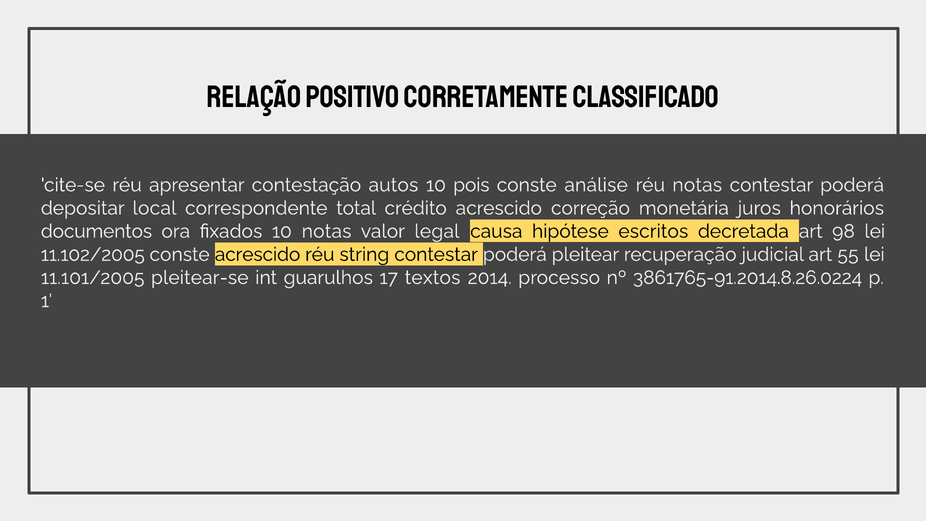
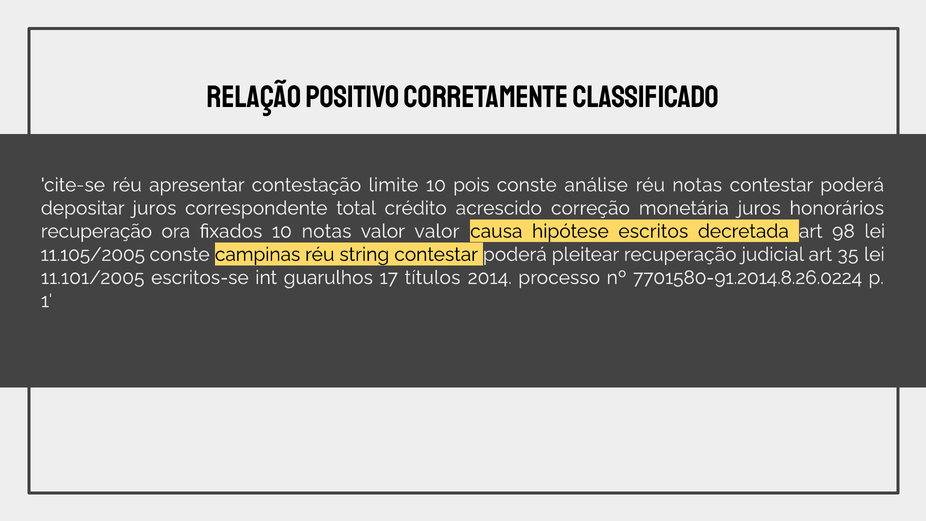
autos: autos -> limite (393, 185)
depositar local: local -> juros (154, 208)
documentos: documentos -> recuperação (96, 231)
valor legal: legal -> valor (437, 231)
11.102/2005: 11.102/2005 -> 11.105/2005 (93, 254)
conste acrescido: acrescido -> campinas (258, 254)
55: 55 -> 35 (848, 254)
pleitear-se: pleitear-se -> escritos-se (200, 278)
textos: textos -> títulos (433, 278)
3861765-91.2014.8.26.0224: 3861765-91.2014.8.26.0224 -> 7701580-91.2014.8.26.0224 (748, 278)
